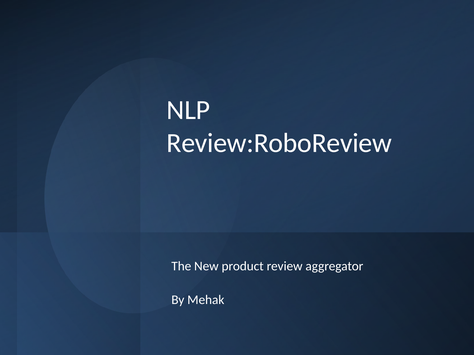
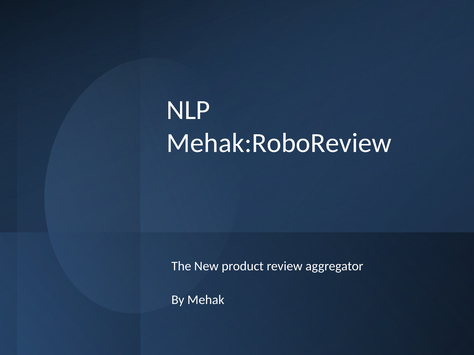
Review:RoboReview: Review:RoboReview -> Mehak:RoboReview (279, 143)
